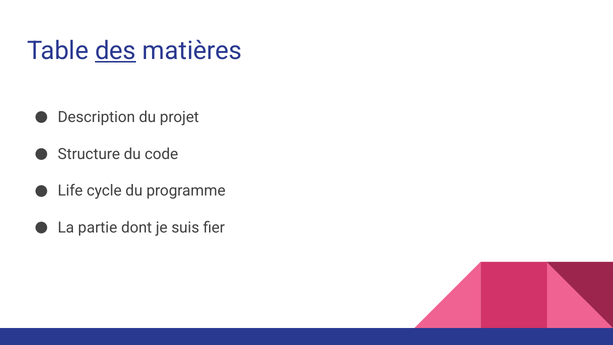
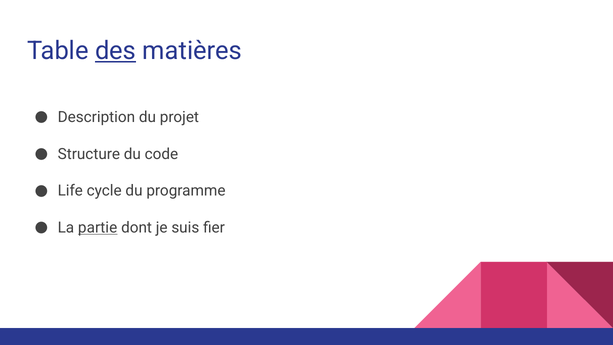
partie underline: none -> present (98, 228)
